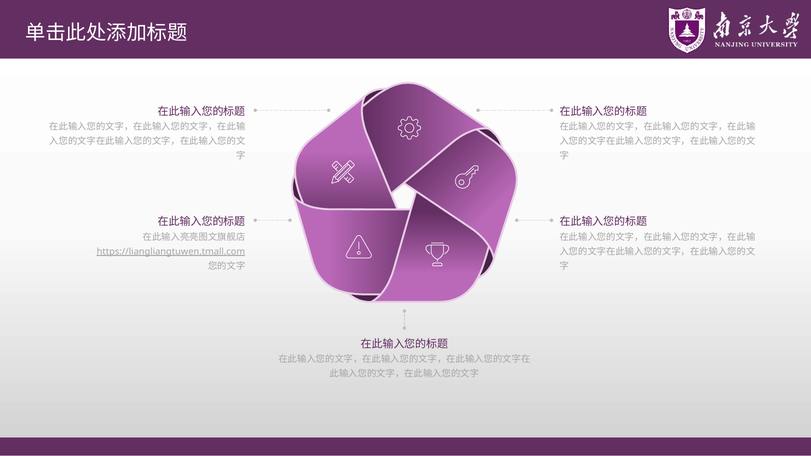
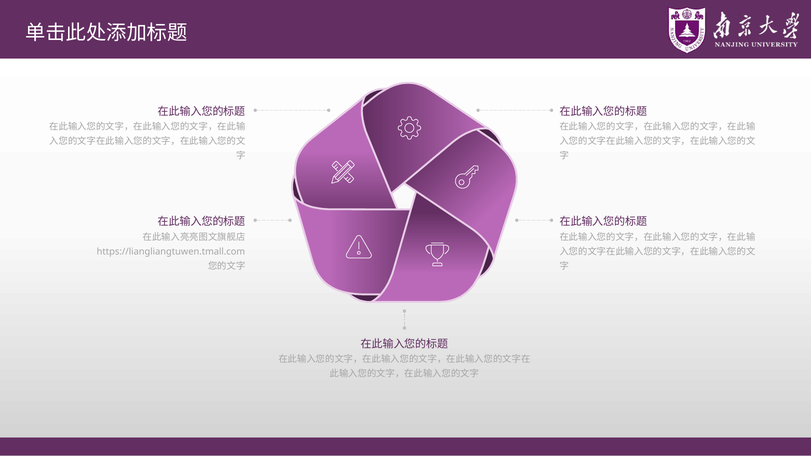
https://liangliangtuwen.tmall.com underline: present -> none (171, 252)
